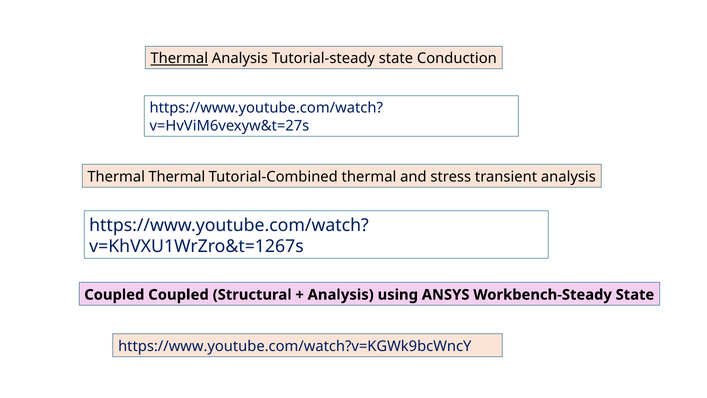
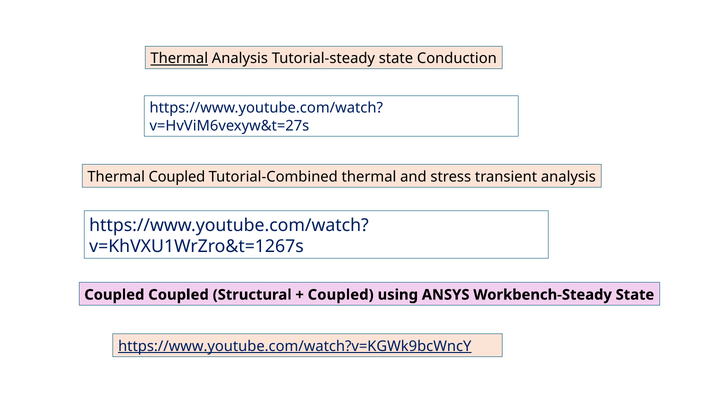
Thermal Thermal: Thermal -> Coupled (177, 177)
Analysis: Analysis -> Coupled (341, 295)
https://www.youtube.com/watch?v=KGWk9bcWncY underline: none -> present (295, 346)
